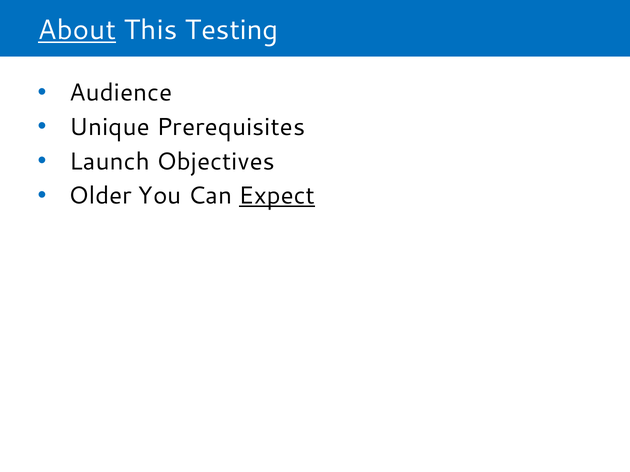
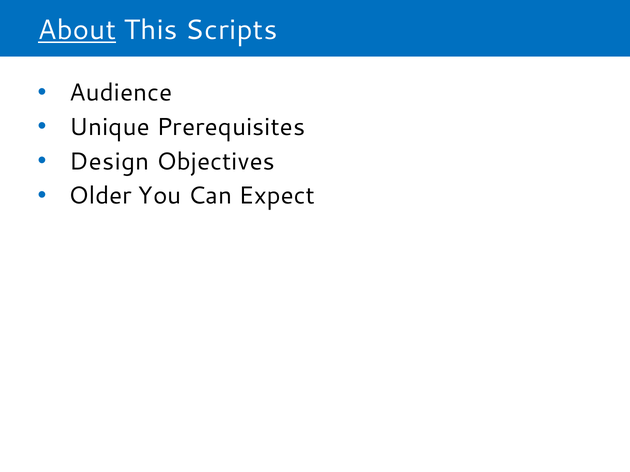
Testing: Testing -> Scripts (231, 30)
Launch: Launch -> Design (109, 162)
Expect underline: present -> none (277, 196)
